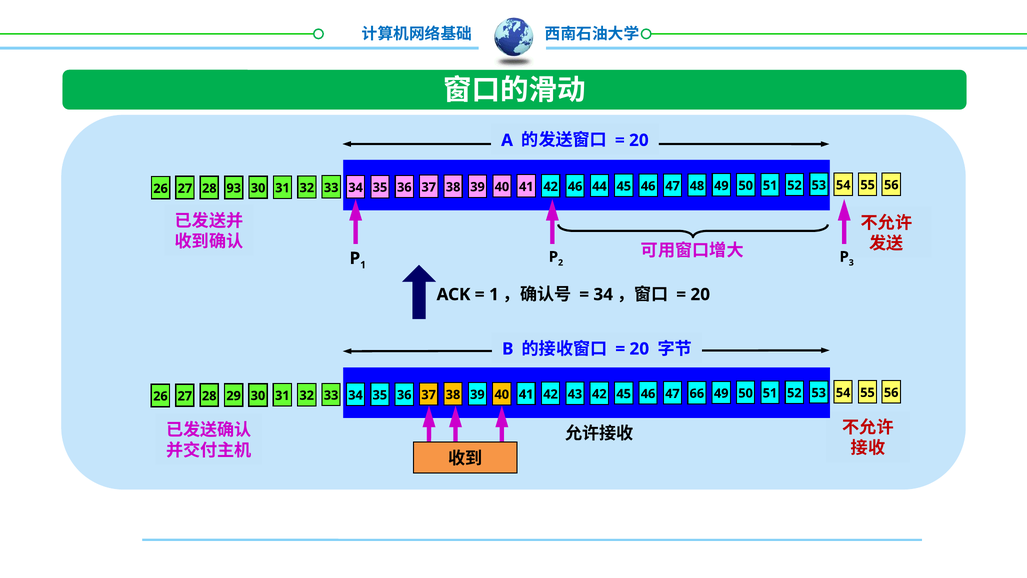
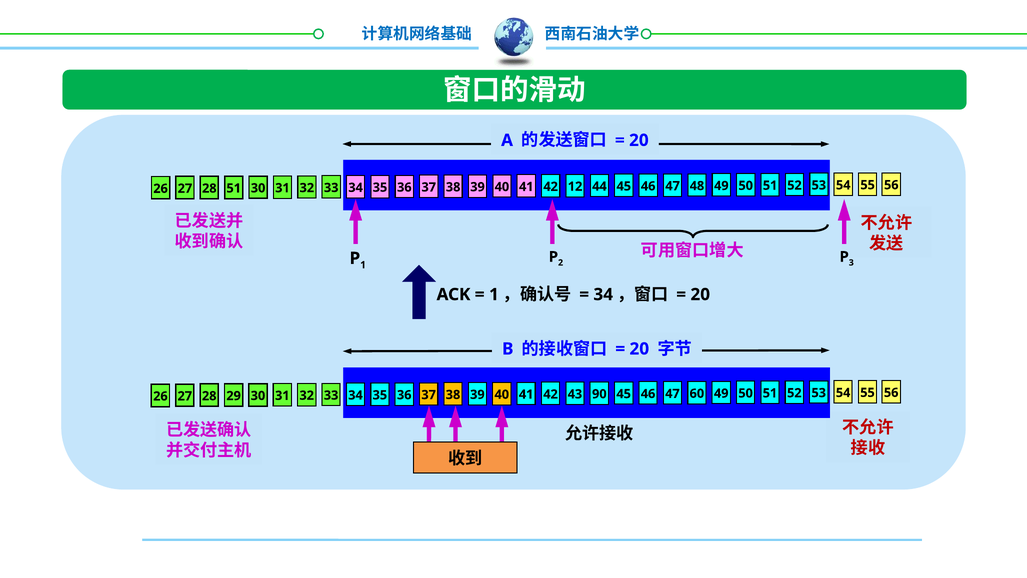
28 93: 93 -> 51 (234, 188)
42 46: 46 -> 12 (575, 186)
43 42: 42 -> 90 (599, 394)
66: 66 -> 60 (697, 393)
